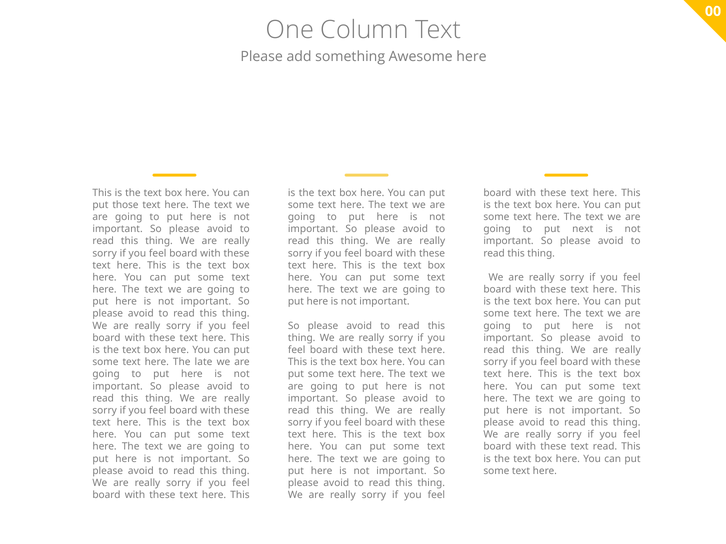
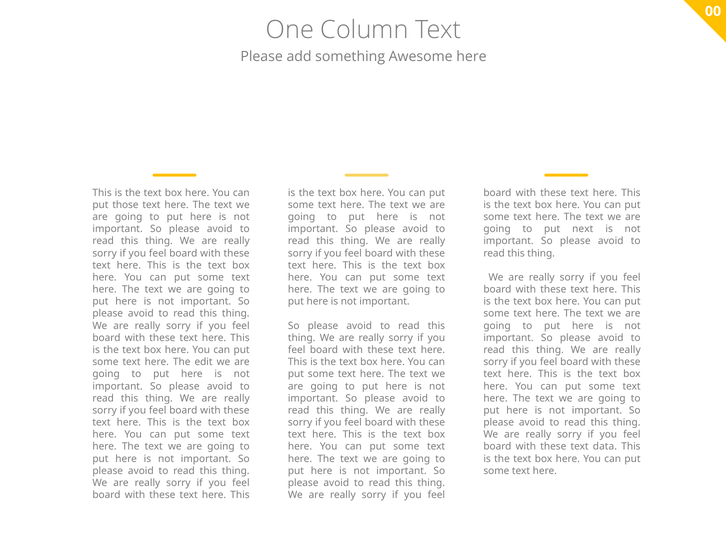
late: late -> edit (204, 362)
text read: read -> data (605, 447)
